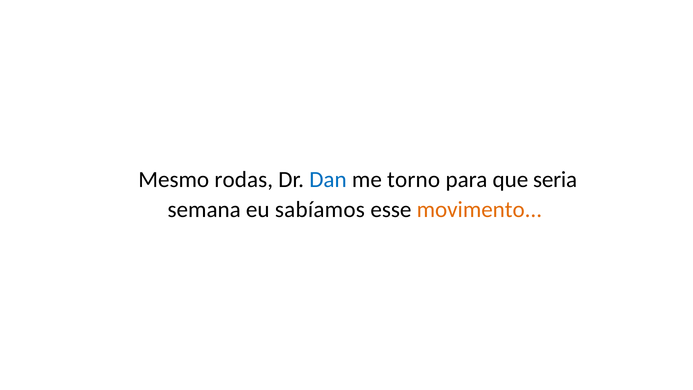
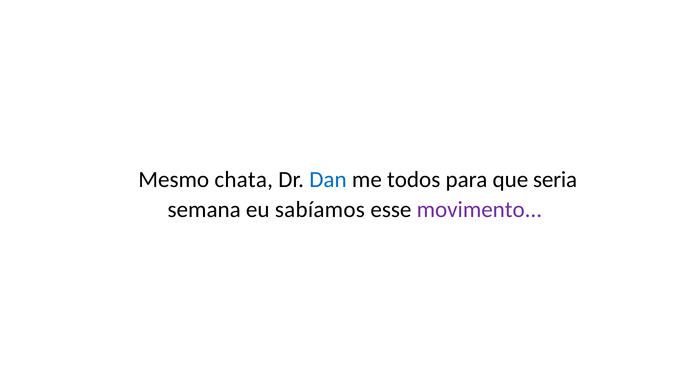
rodas: rodas -> chata (244, 180)
torno: torno -> todos (414, 180)
movimento colour: orange -> purple (479, 209)
